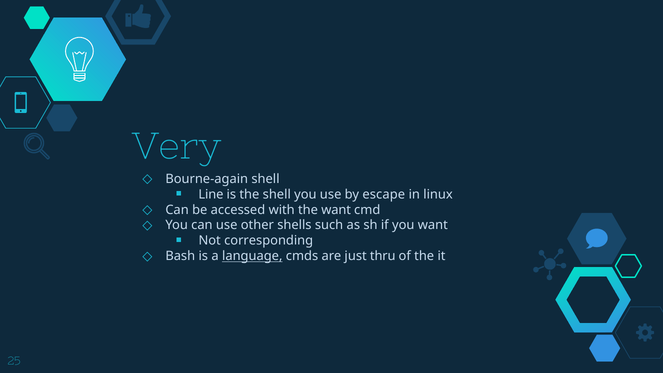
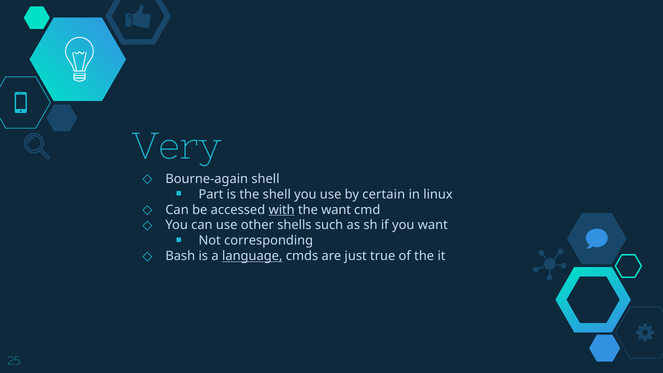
Line: Line -> Part (211, 194)
escape: escape -> certain (384, 194)
with underline: none -> present (282, 210)
thru: thru -> true (383, 256)
